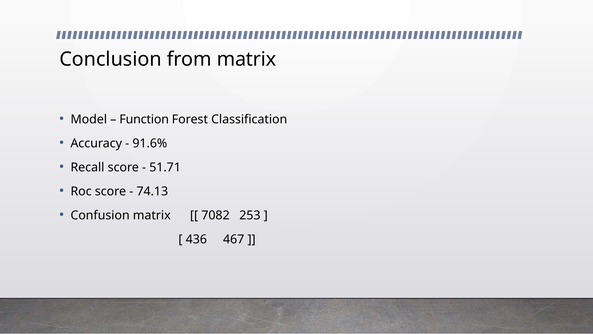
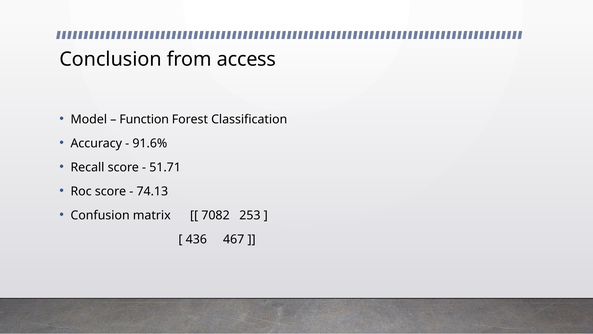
from matrix: matrix -> access (246, 59)
